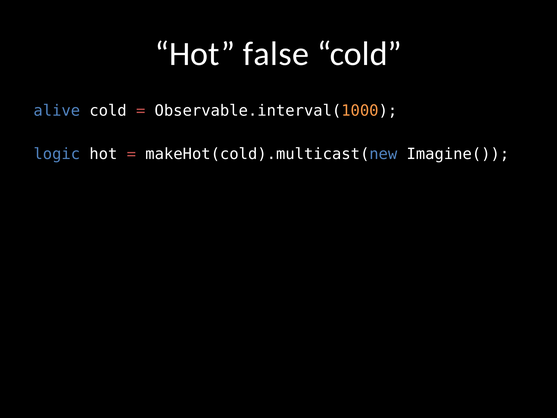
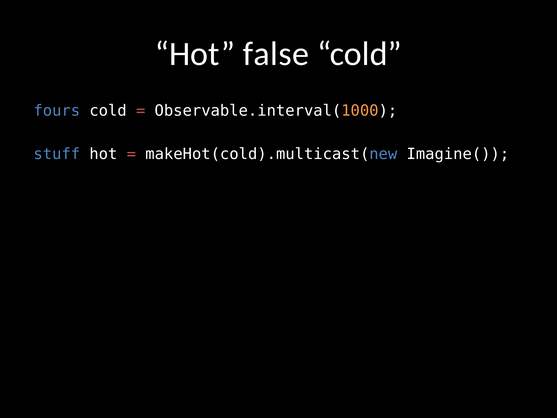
alive: alive -> fours (57, 111)
logic: logic -> stuff (57, 154)
